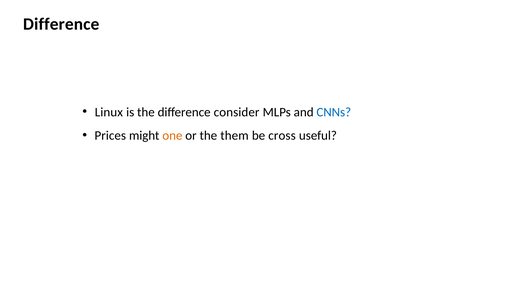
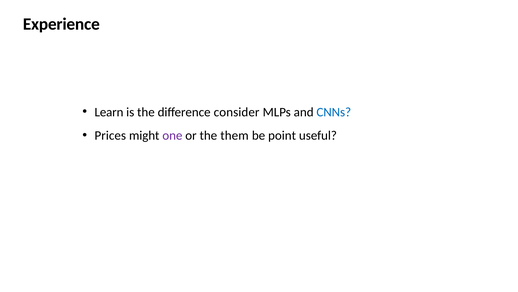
Difference: Difference -> Experience (61, 24)
Linux: Linux -> Learn (109, 112)
one colour: orange -> purple (172, 135)
cross: cross -> point (282, 135)
